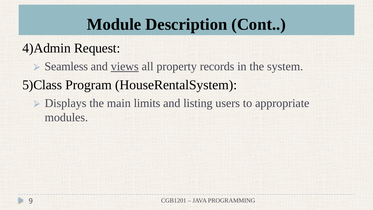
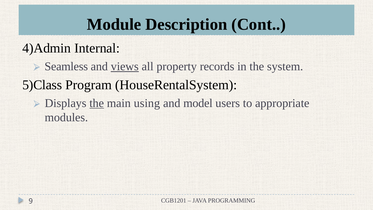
Request: Request -> Internal (97, 48)
the underline: none -> present (97, 103)
limits: limits -> using (147, 103)
listing: listing -> model (198, 103)
